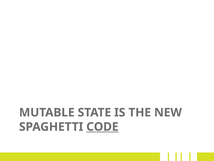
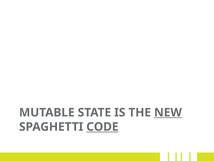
NEW underline: none -> present (168, 112)
